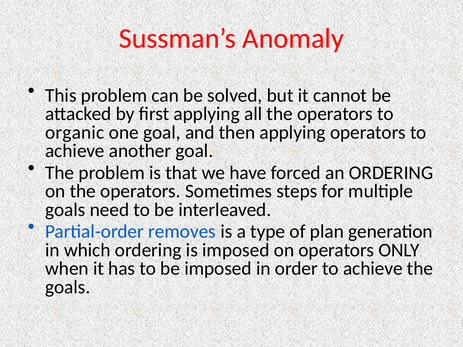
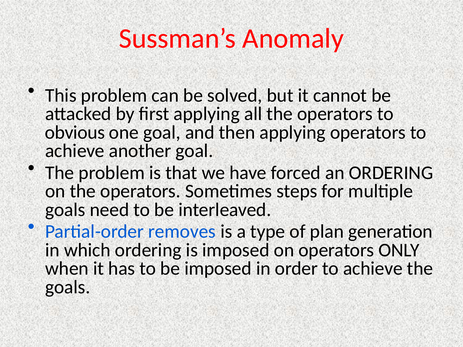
organic: organic -> obvious (75, 133)
